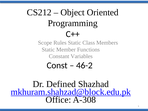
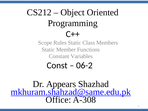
46-2: 46-2 -> 06-2 (84, 65)
Defined: Defined -> Appears (61, 84)
mkhuram.shahzad@block.edu.pk: mkhuram.shahzad@block.edu.pk -> mkhuram.shahzad@same.edu.pk (71, 92)
